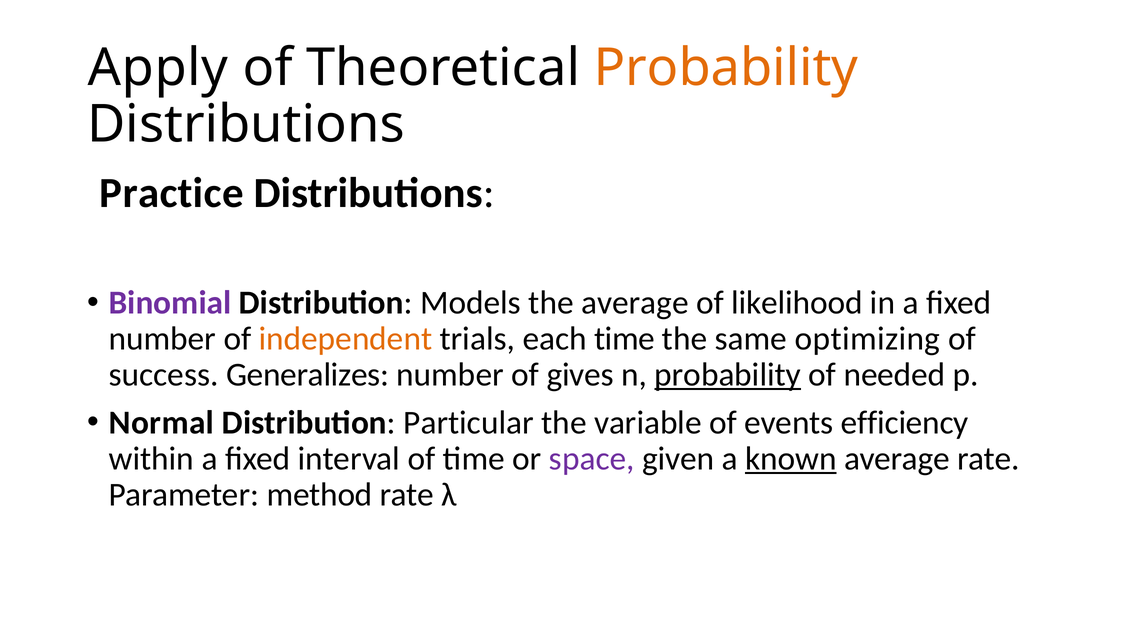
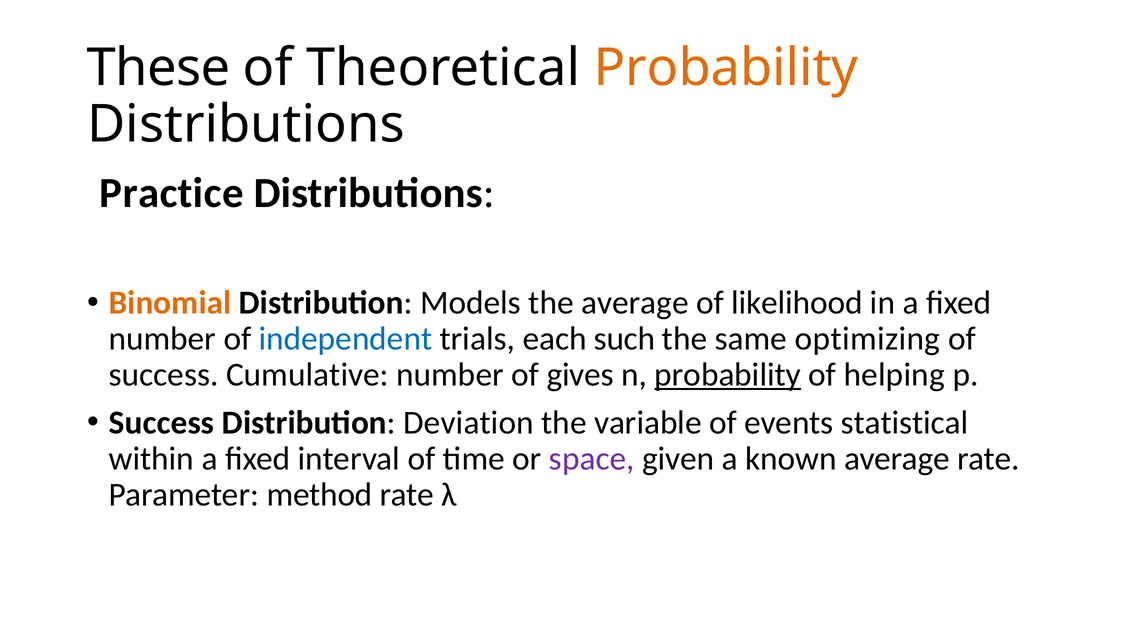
Apply: Apply -> These (158, 68)
Binomial colour: purple -> orange (170, 303)
independent colour: orange -> blue (346, 339)
each time: time -> such (625, 339)
Generalizes: Generalizes -> Cumulative (307, 375)
needed: needed -> helping (894, 375)
Normal: Normal -> Success (162, 423)
Particular: Particular -> Deviation (469, 423)
efficiency: efficiency -> statistical (905, 423)
known underline: present -> none (791, 459)
